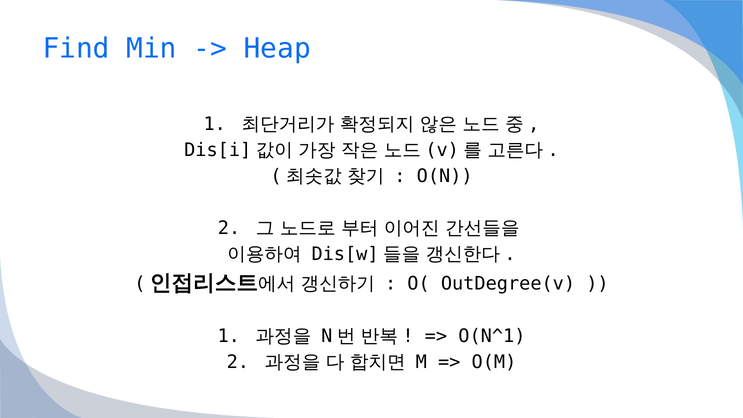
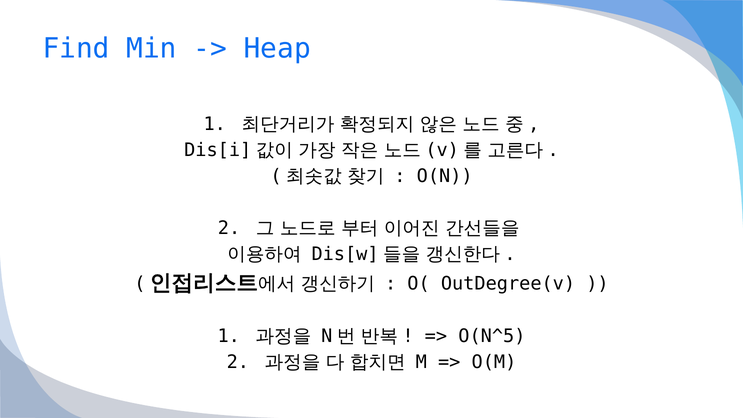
O(N^1: O(N^1 -> O(N^5 (492, 336)
